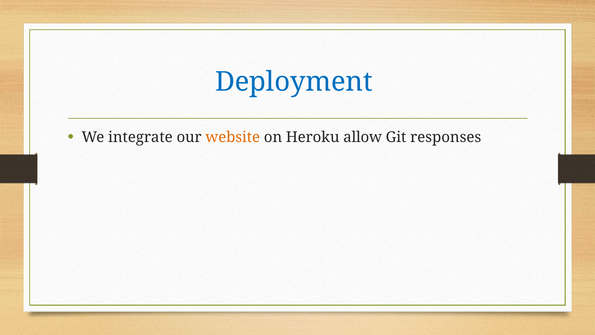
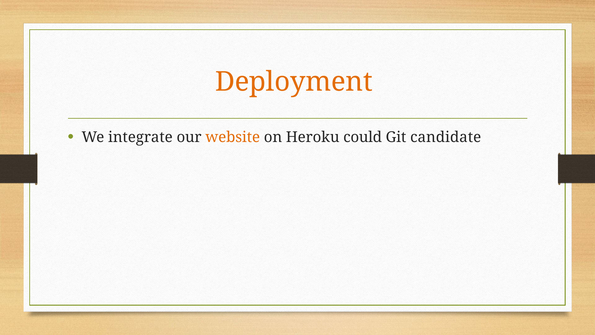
Deployment colour: blue -> orange (294, 82)
allow: allow -> could (363, 137)
responses: responses -> candidate (446, 137)
